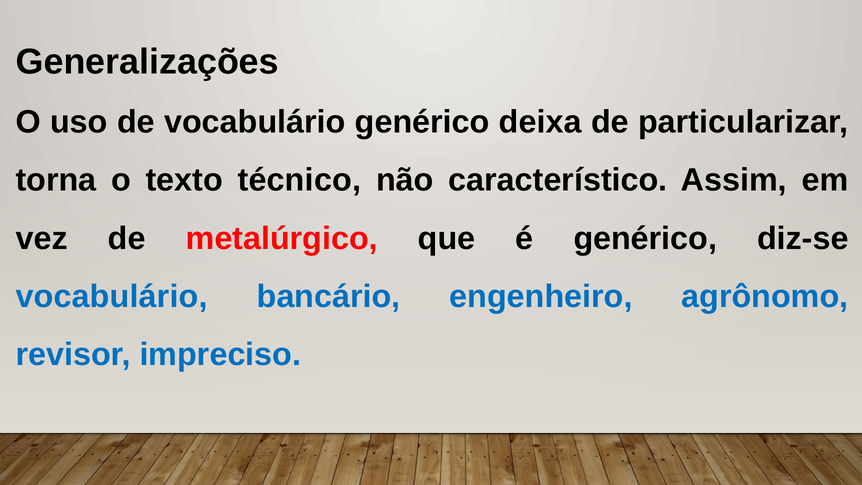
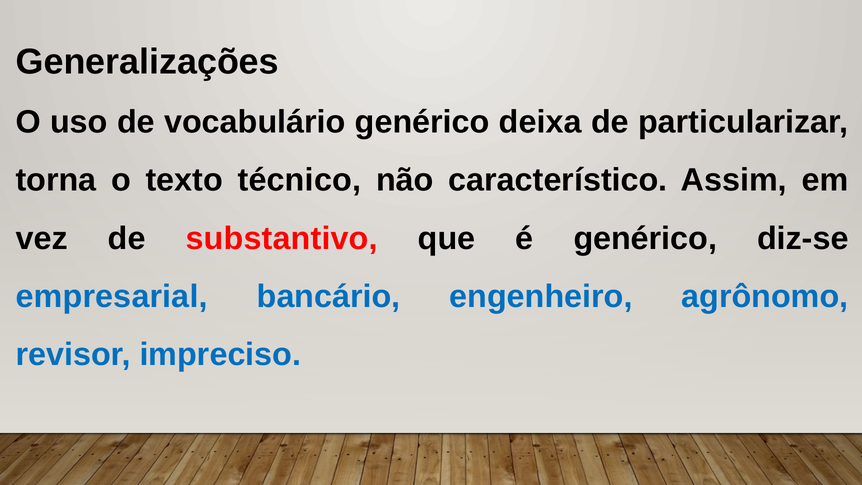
metalúrgico: metalúrgico -> substantivo (282, 238)
vocabulário: vocabulário -> empresarial (112, 297)
